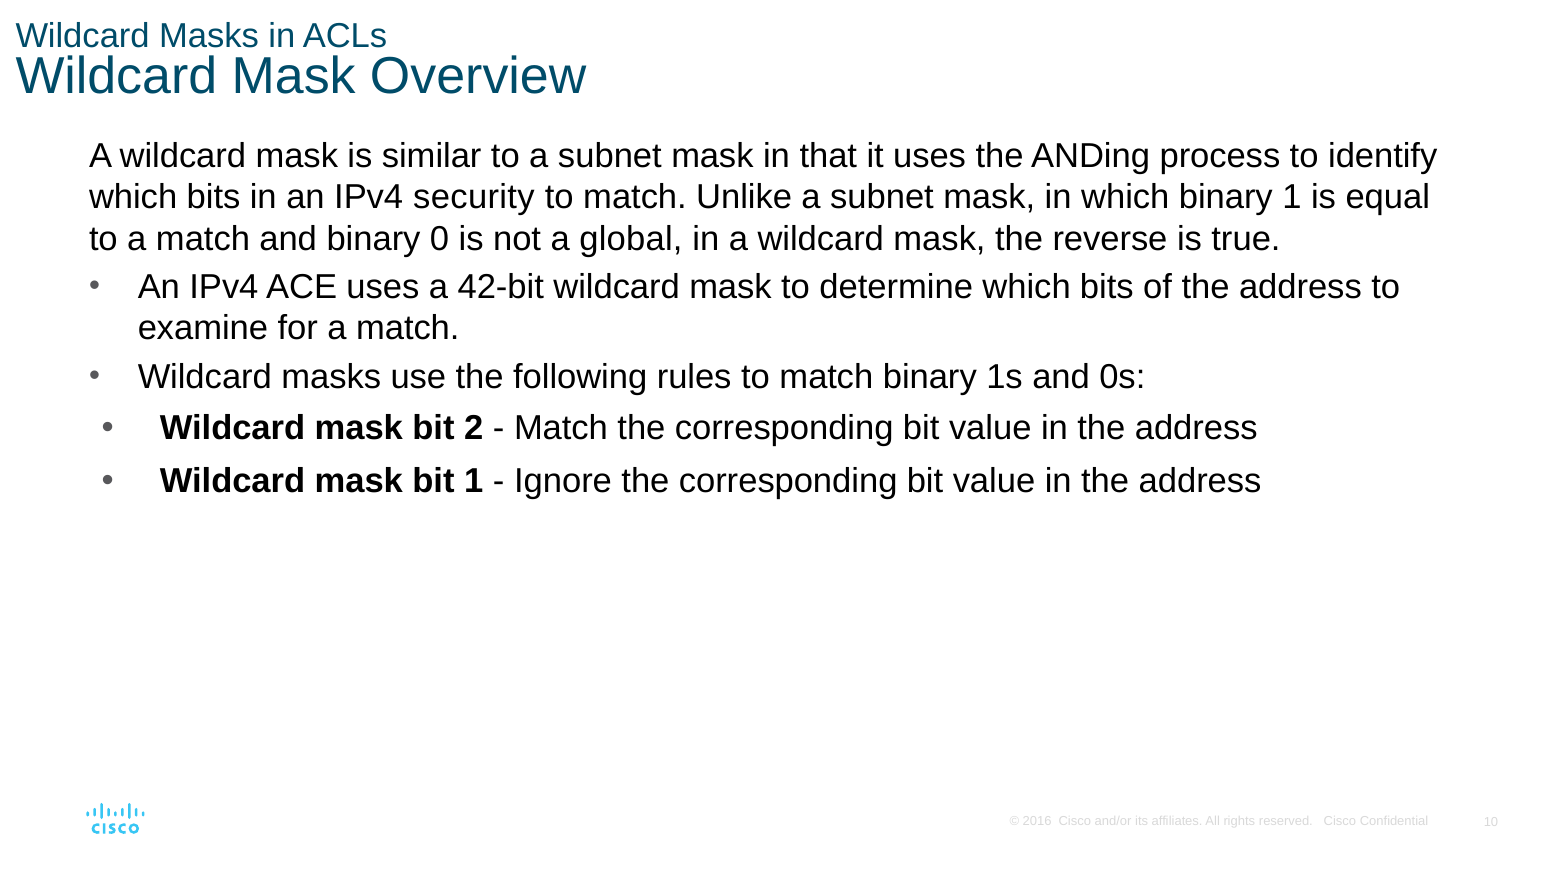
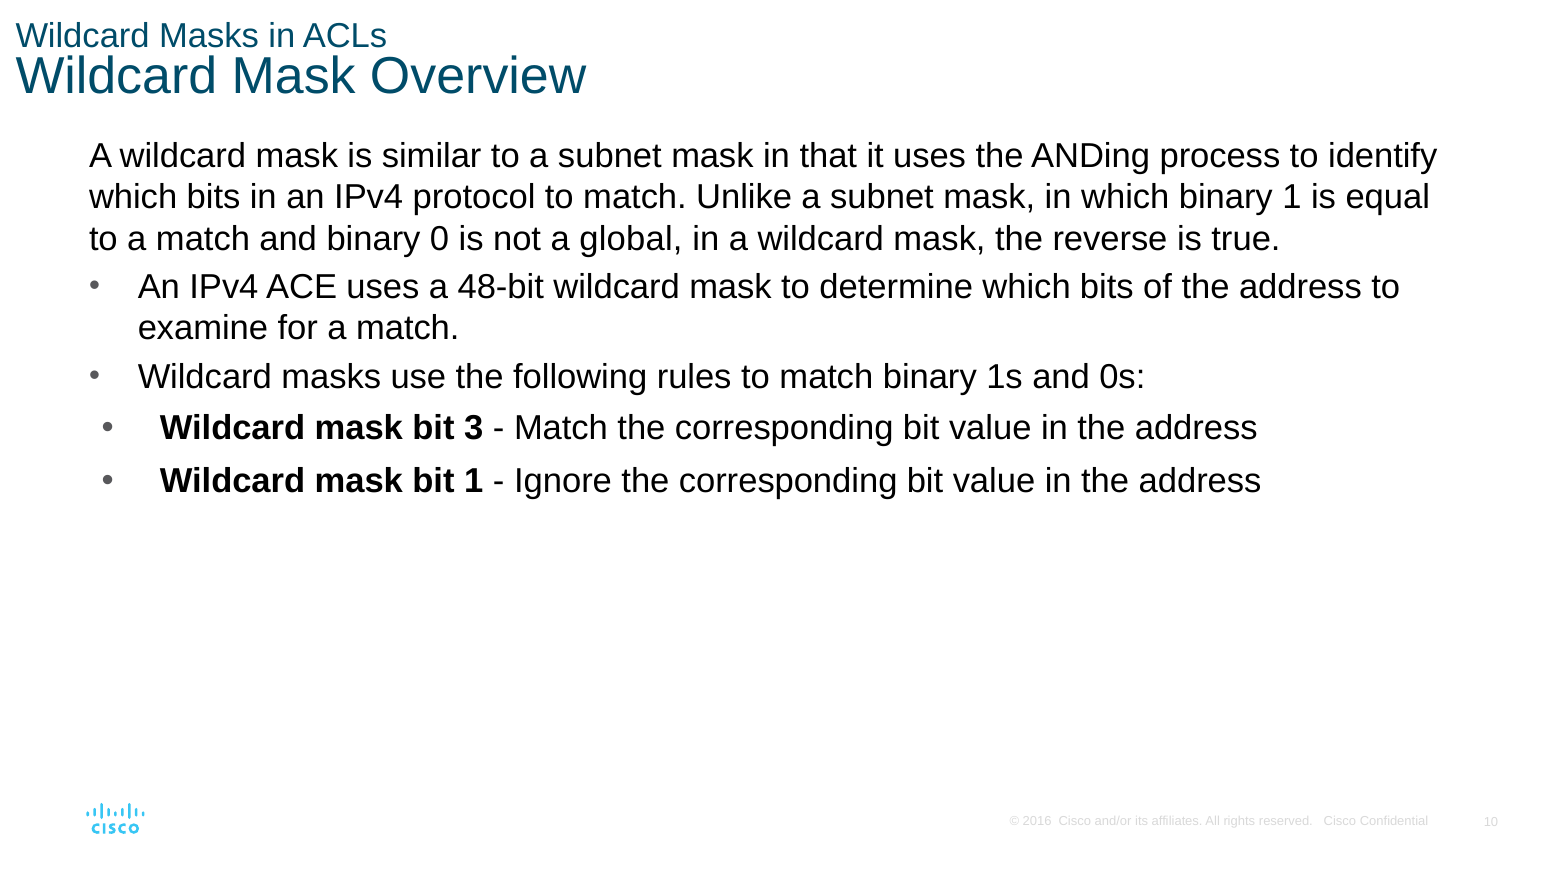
security: security -> protocol (474, 197)
42-bit: 42-bit -> 48-bit (501, 287)
2: 2 -> 3 (474, 428)
